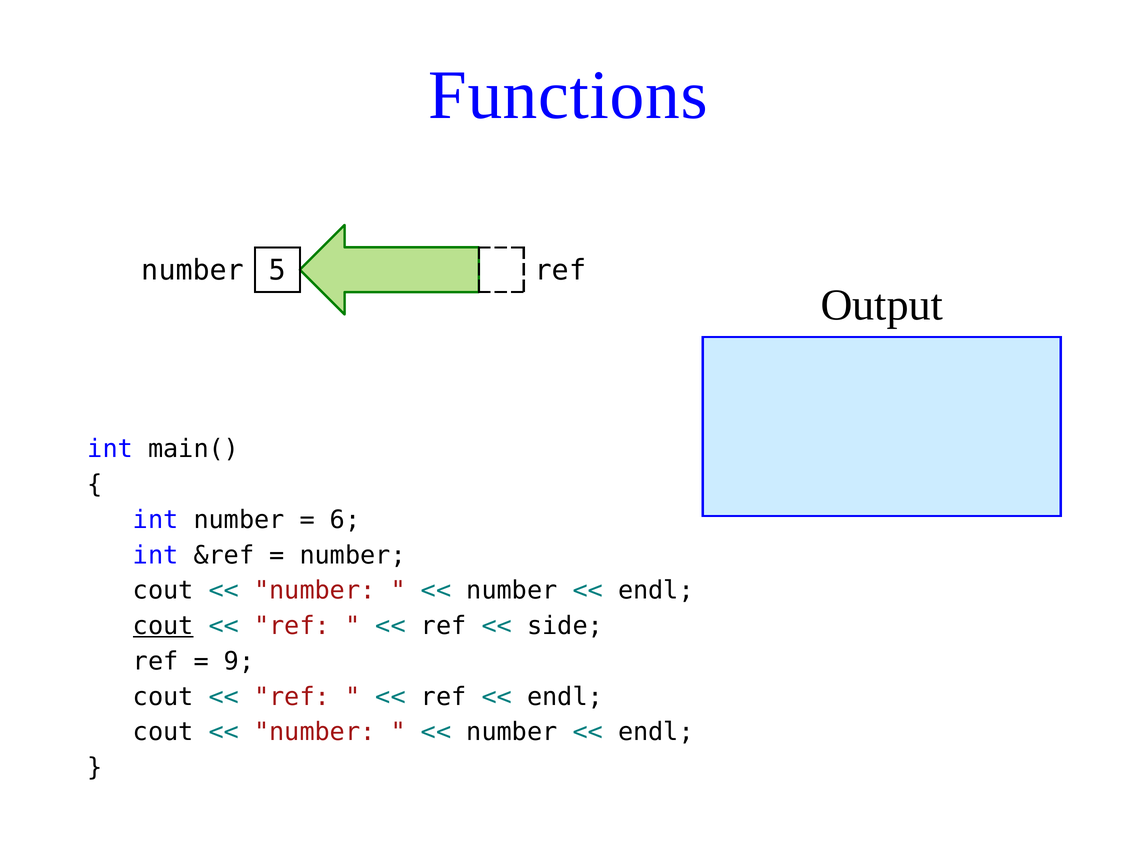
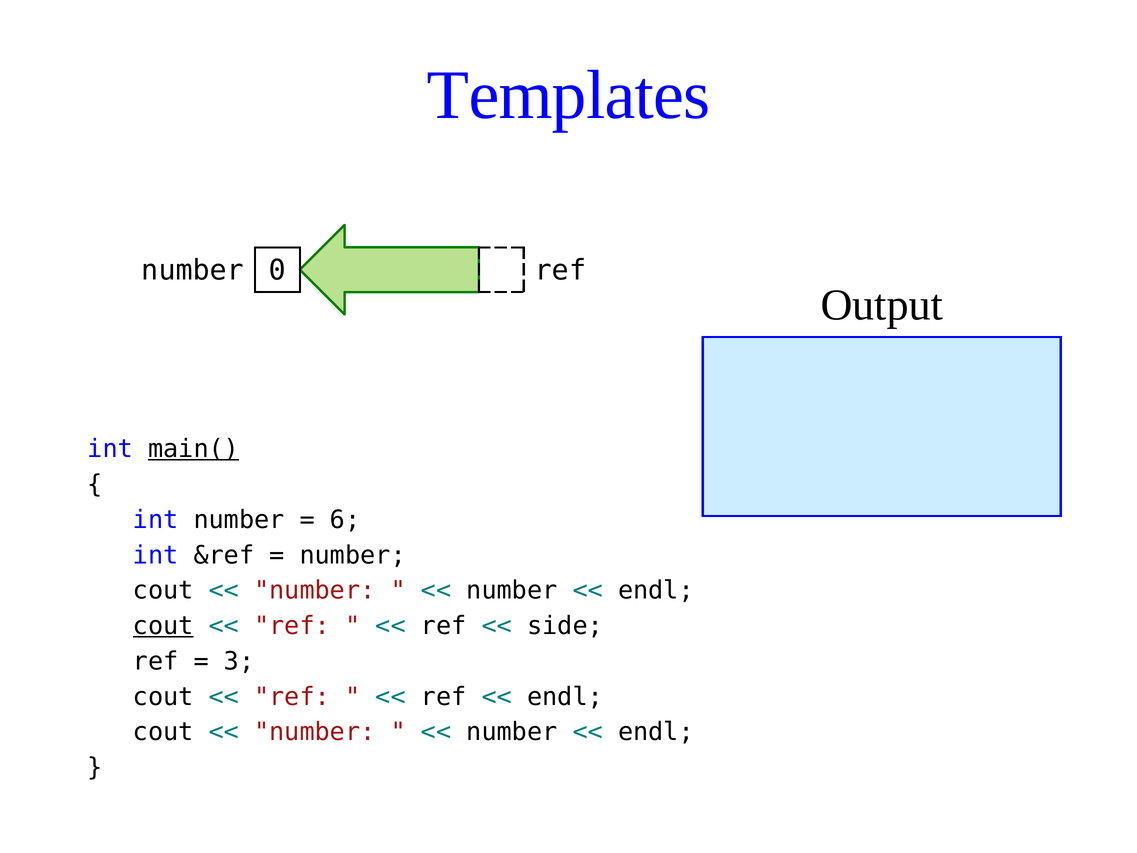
Functions: Functions -> Templates (569, 95)
5: 5 -> 0 (278, 270)
main( underline: none -> present (194, 449)
9: 9 -> 3 (239, 661)
